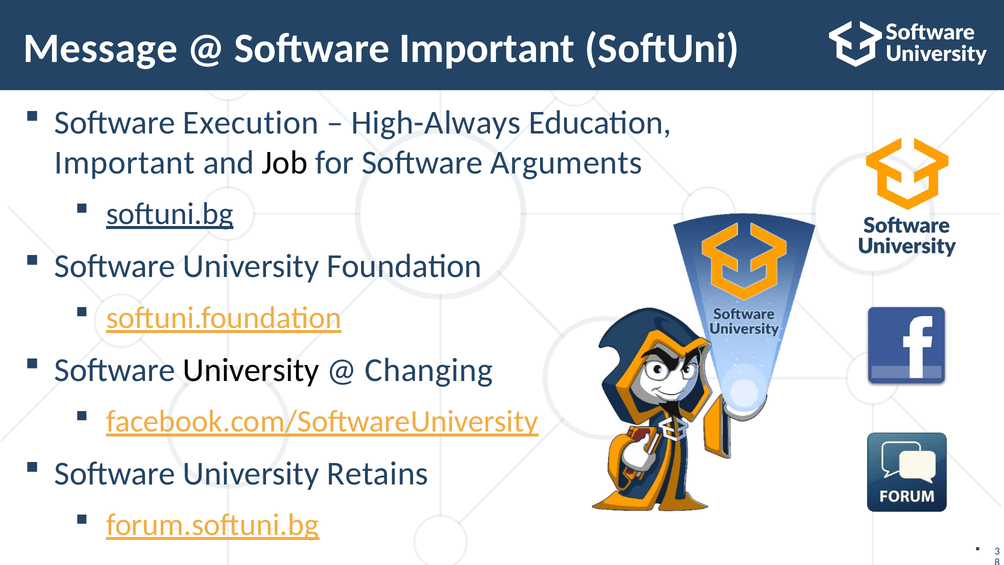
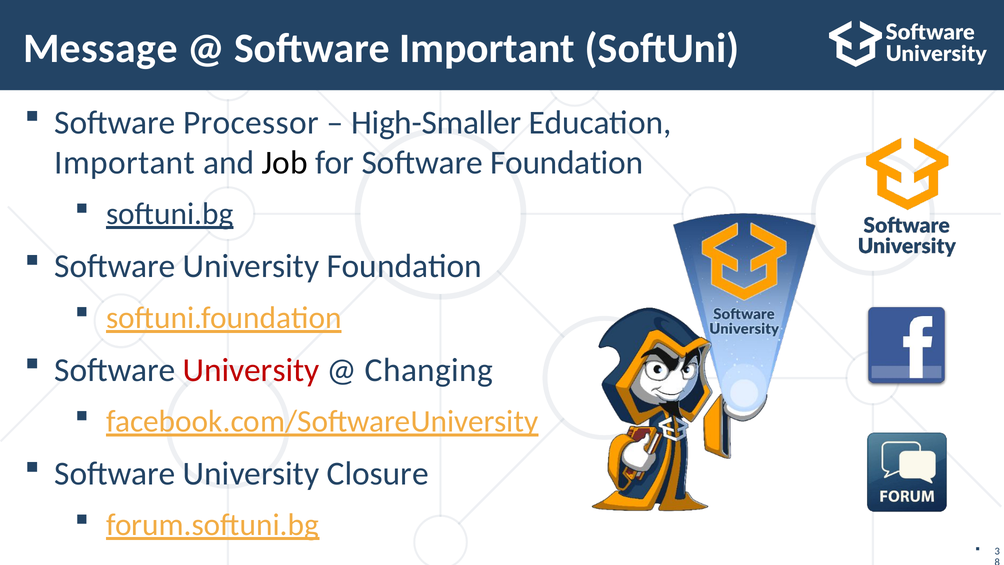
Execution: Execution -> Processor (251, 123)
High-Always: High-Always -> High-Smaller (436, 123)
Software Arguments: Arguments -> Foundation (567, 163)
University colour: black -> red (251, 370)
Retains: Retains -> Closure (378, 474)
